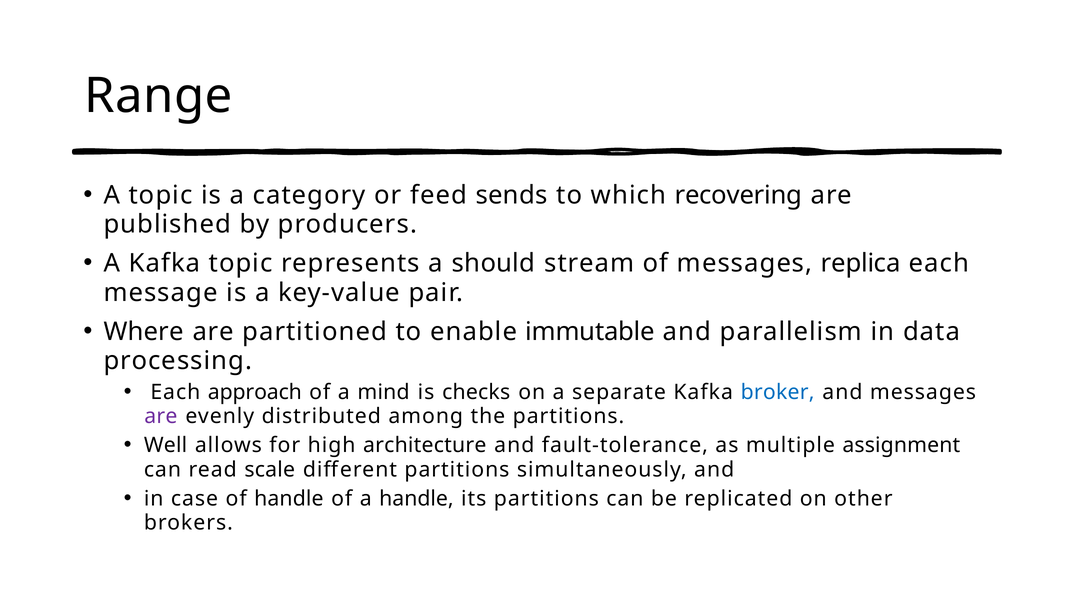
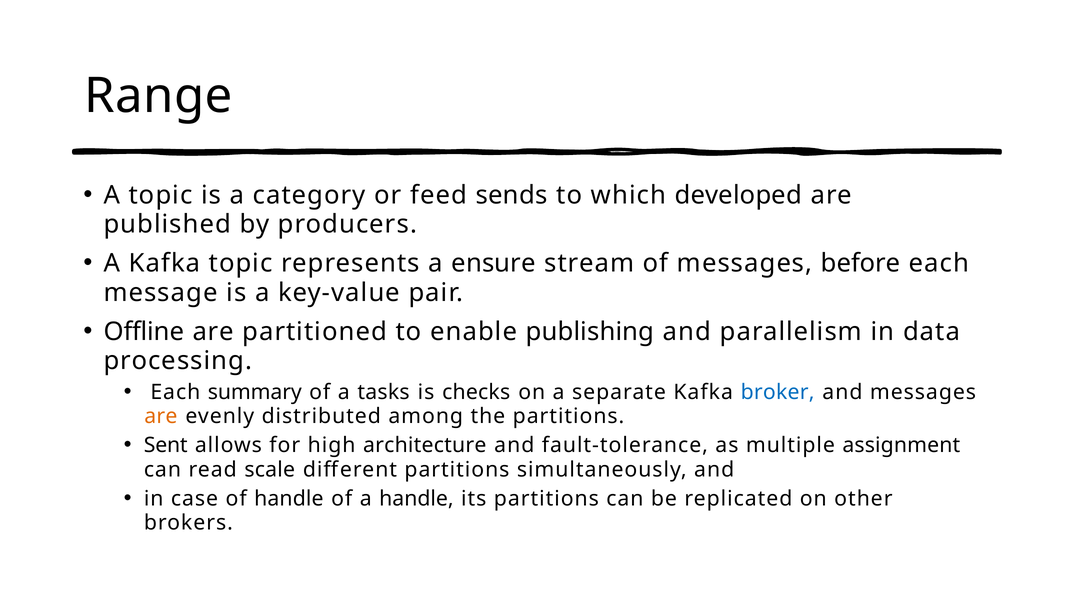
recovering: recovering -> developed (738, 195)
should: should -> ensure (494, 263)
replica: replica -> before (861, 263)
Where: Where -> Offline (144, 332)
immutable: immutable -> publishing (590, 332)
approach: approach -> summary (255, 392)
mind: mind -> tasks (384, 392)
are colour: purple -> orange (161, 416)
Well: Well -> Sent (166, 446)
